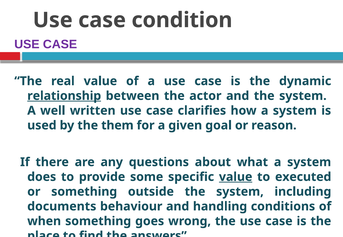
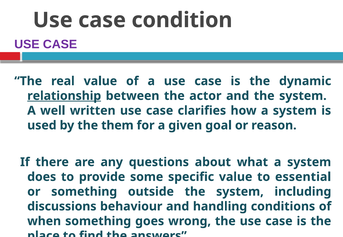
value underline: present -> none (236, 177)
executed: executed -> essential (303, 177)
documents: documents -> discussions (62, 207)
